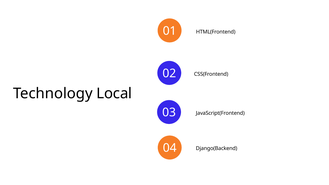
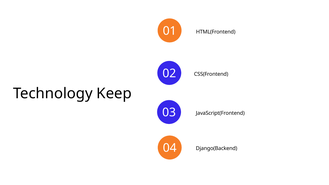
Local: Local -> Keep (114, 93)
